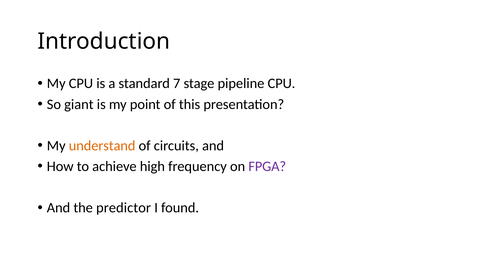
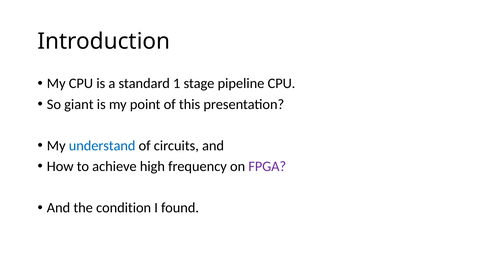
7: 7 -> 1 (177, 83)
understand colour: orange -> blue (102, 145)
predictor: predictor -> condition (124, 207)
